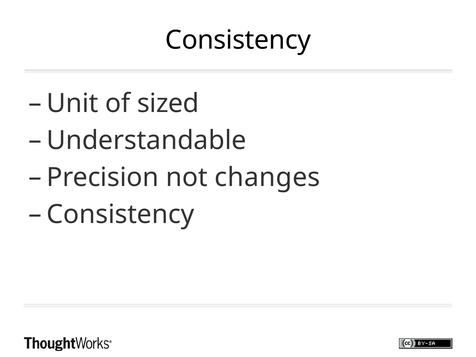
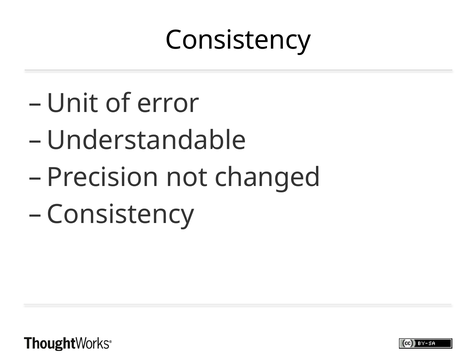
sized: sized -> error (168, 103)
changes: changes -> changed (268, 177)
